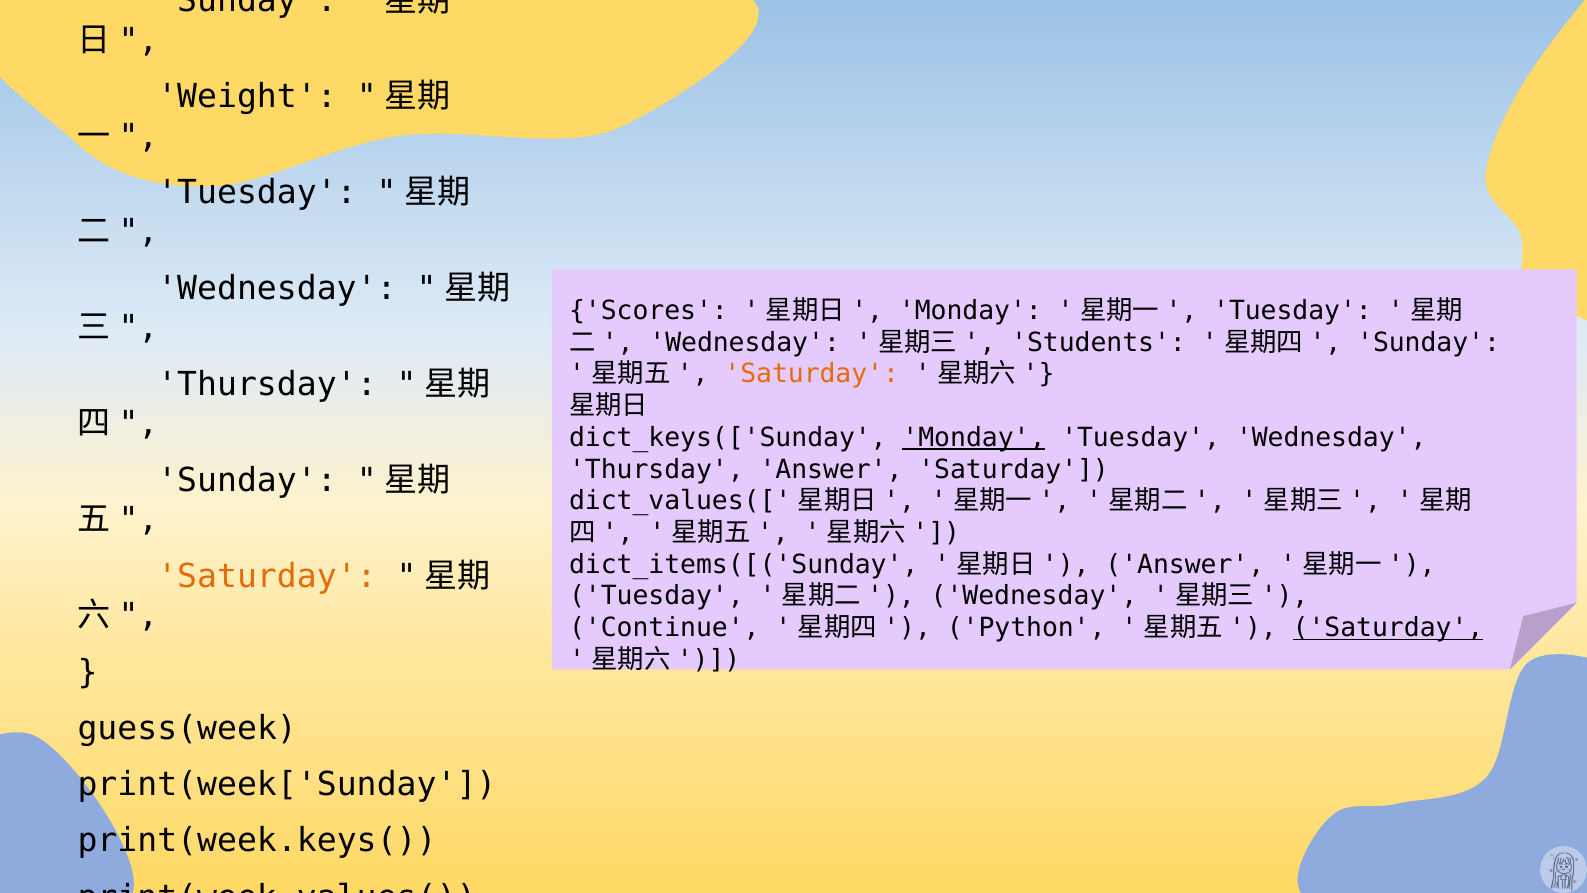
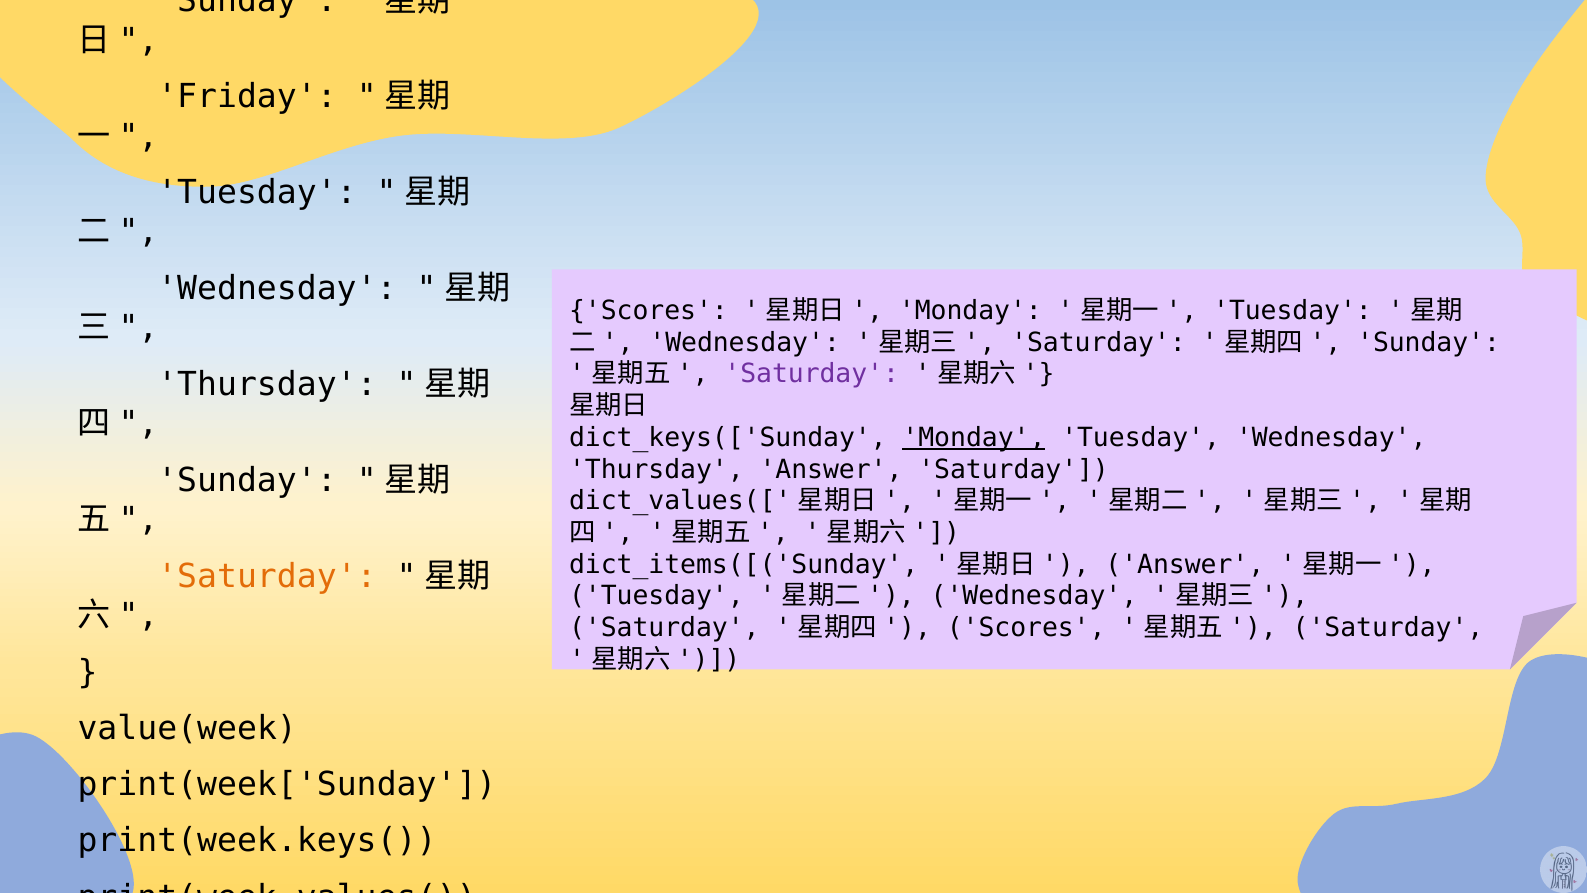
Weight: Weight -> Friday (247, 96)
Students: Students -> Saturday (1099, 342)
Saturday colour: orange -> purple (812, 374)
Continue: Continue -> Saturday (664, 628)
Python: Python -> Scores (1026, 628)
Saturday underline: present -> none (1388, 628)
guess(week: guess(week -> value(week (187, 728)
